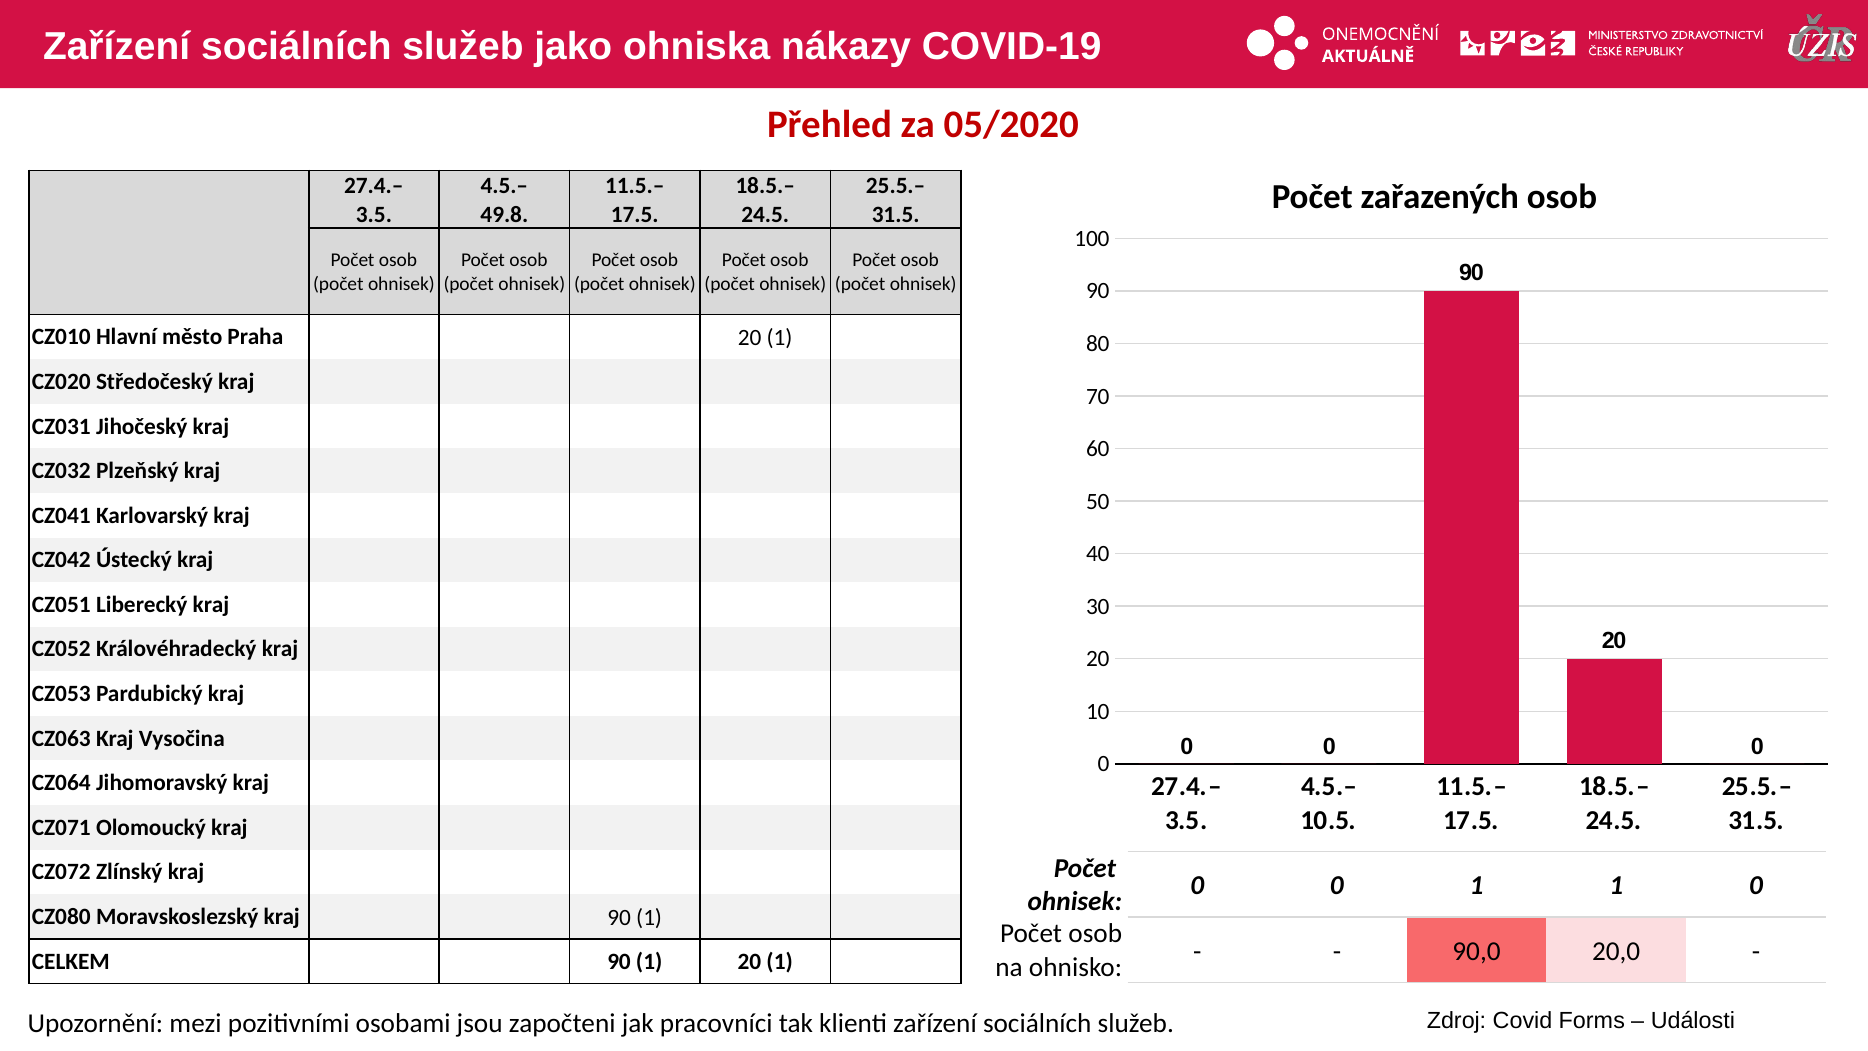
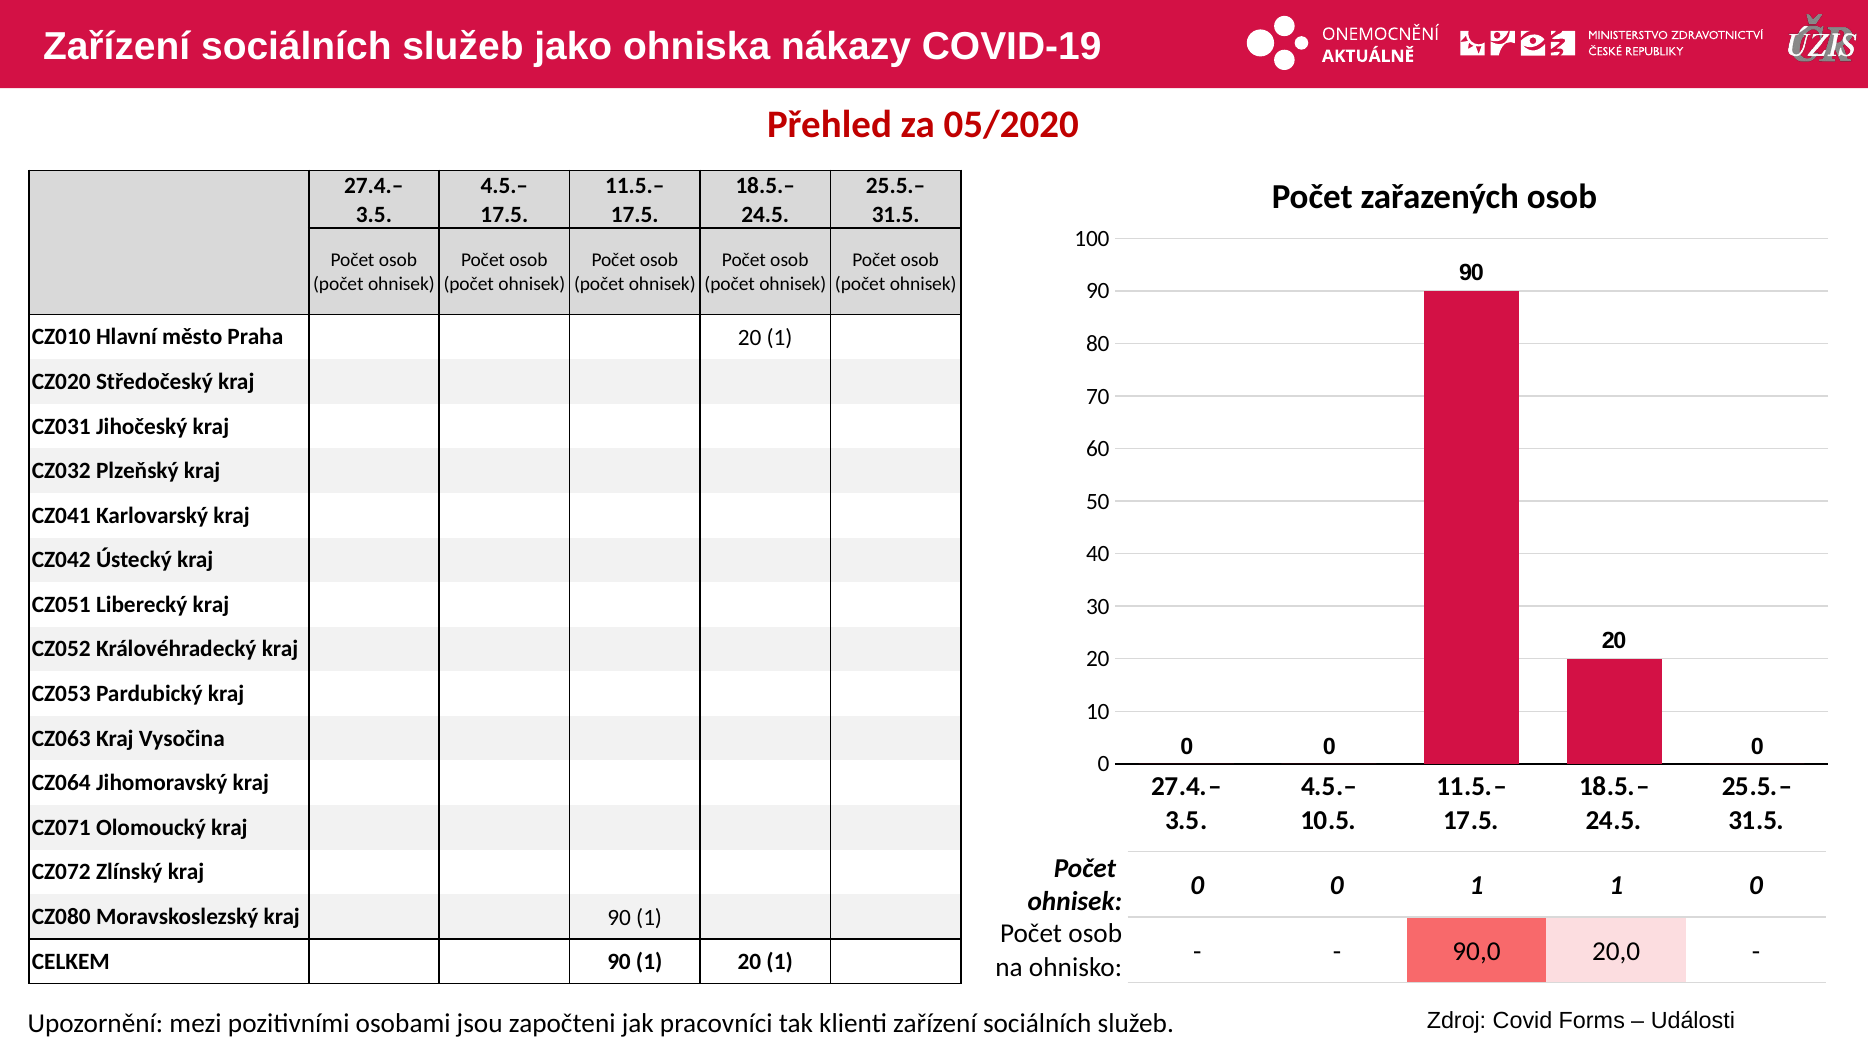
49.8: 49.8 -> 17.5 (504, 215)
